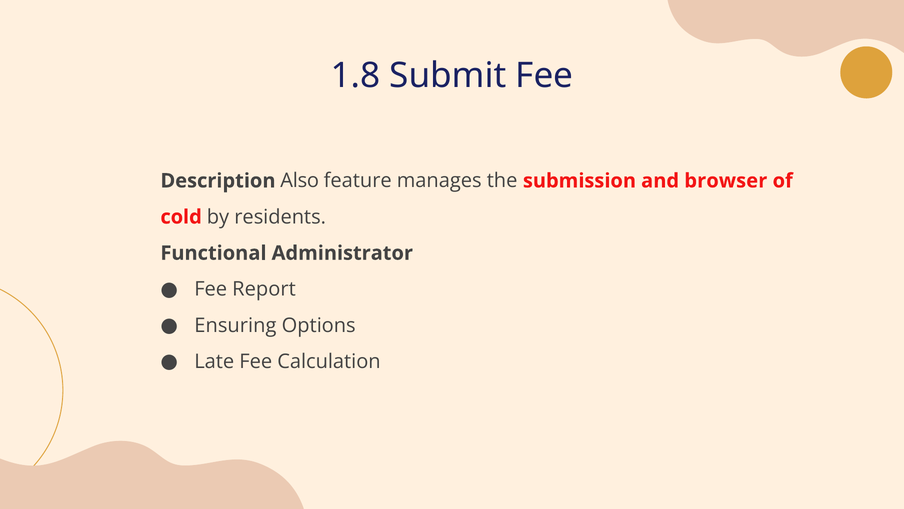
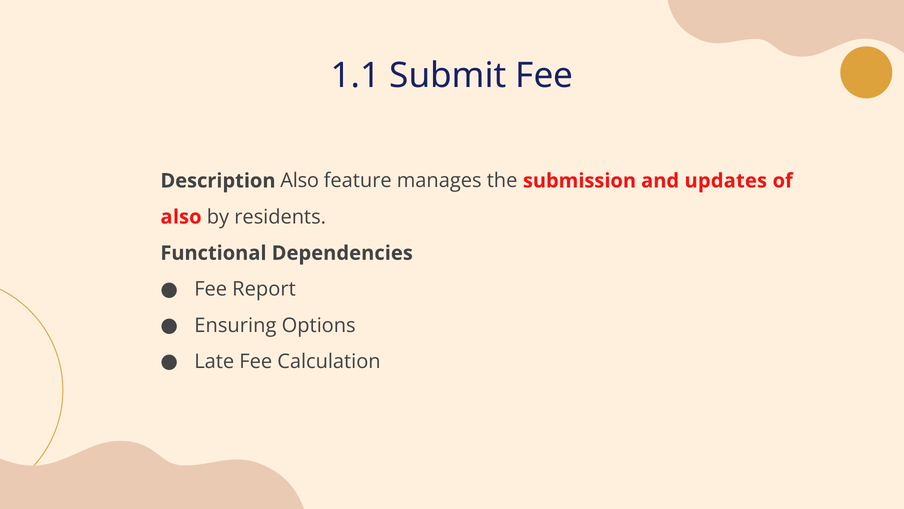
1.8: 1.8 -> 1.1 (355, 76)
browser: browser -> updates (726, 181)
cold: cold -> also (181, 217)
Administrator: Administrator -> Dependencies (342, 253)
